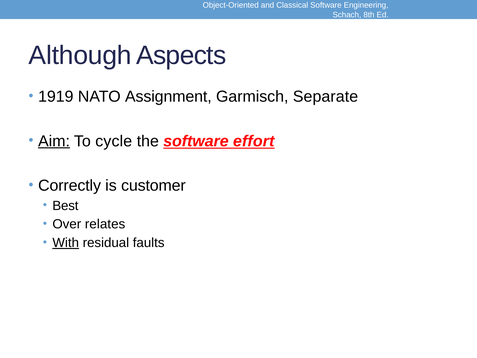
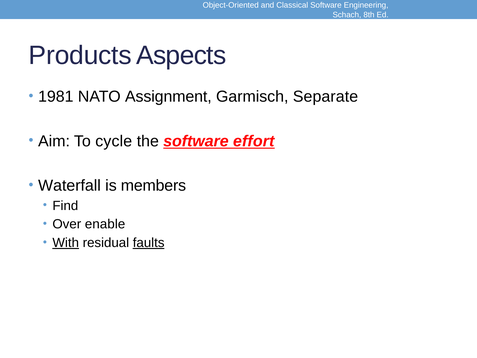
Although: Although -> Products (80, 56)
1919: 1919 -> 1981 (56, 97)
Aim underline: present -> none (54, 141)
Correctly: Correctly -> Waterfall (70, 186)
customer: customer -> members (153, 186)
Best: Best -> Find (65, 205)
relates: relates -> enable (105, 224)
faults underline: none -> present (149, 243)
